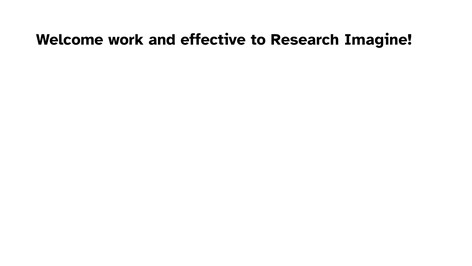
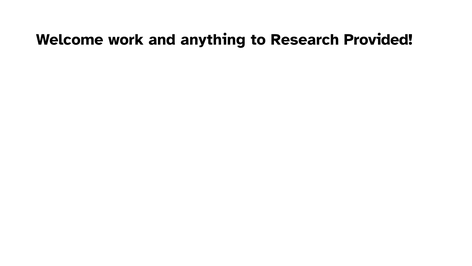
effective: effective -> anything (213, 40)
Imagine: Imagine -> Provided (378, 40)
